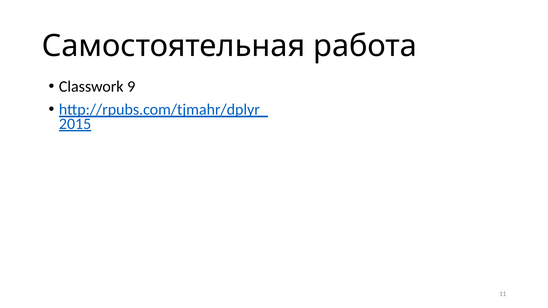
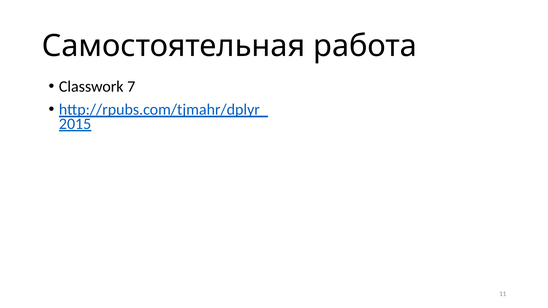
9: 9 -> 7 (131, 87)
